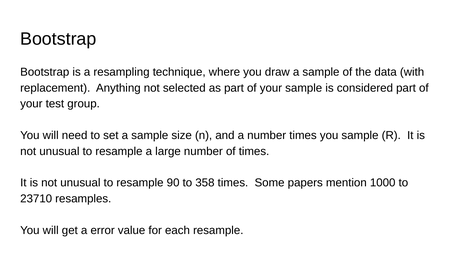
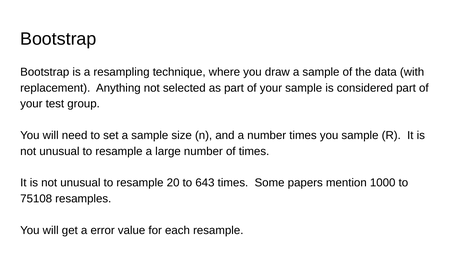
90: 90 -> 20 (173, 183)
358: 358 -> 643 (205, 183)
23710: 23710 -> 75108 (36, 199)
